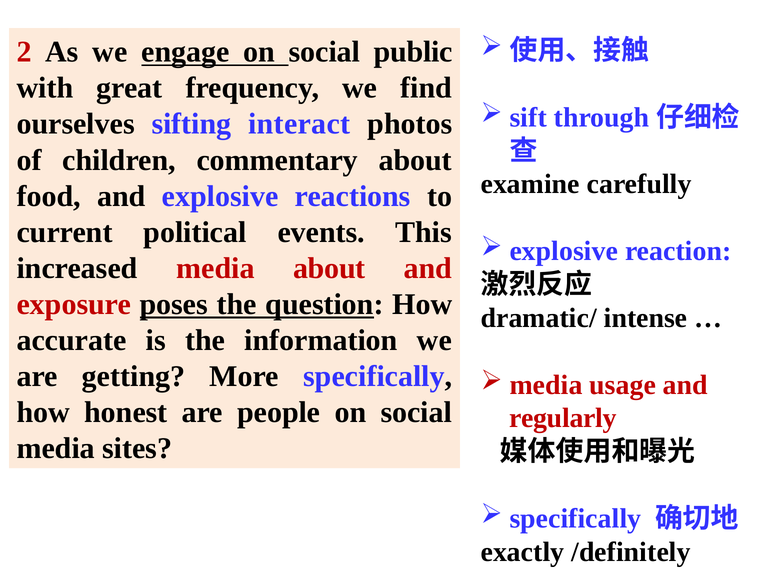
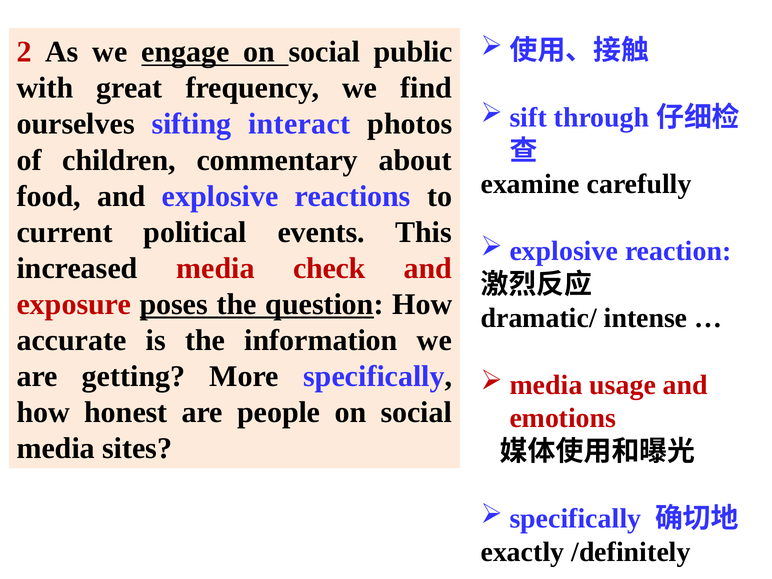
media about: about -> check (329, 268)
regularly: regularly -> emotions (563, 418)
